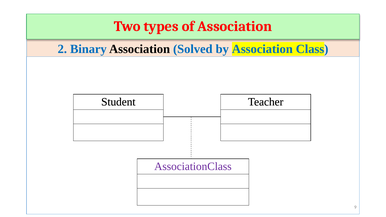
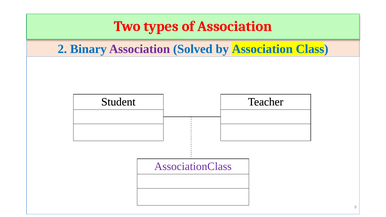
Association colour: black -> purple (140, 49)
